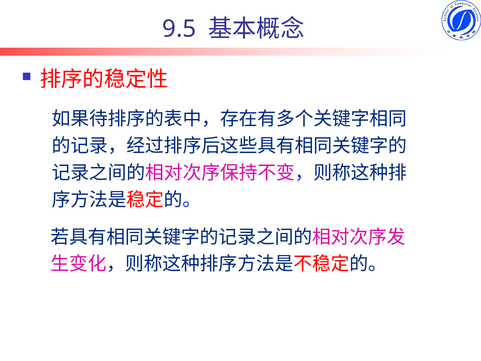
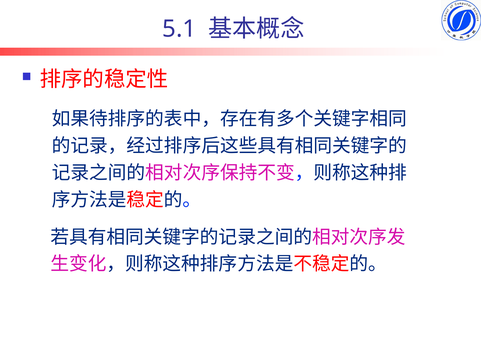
9.5: 9.5 -> 5.1 (179, 29)
